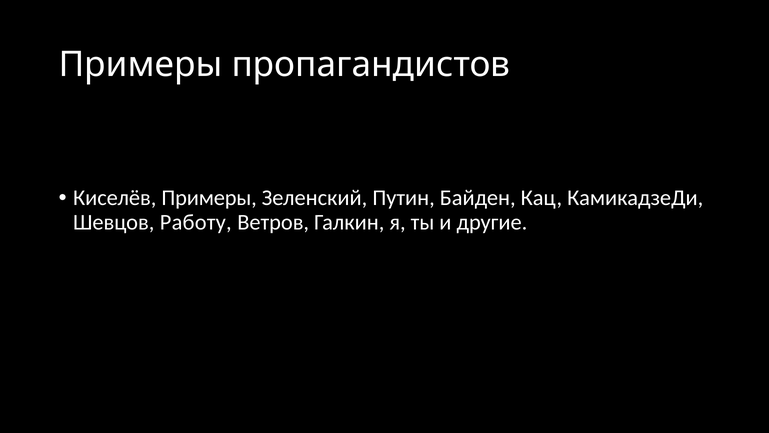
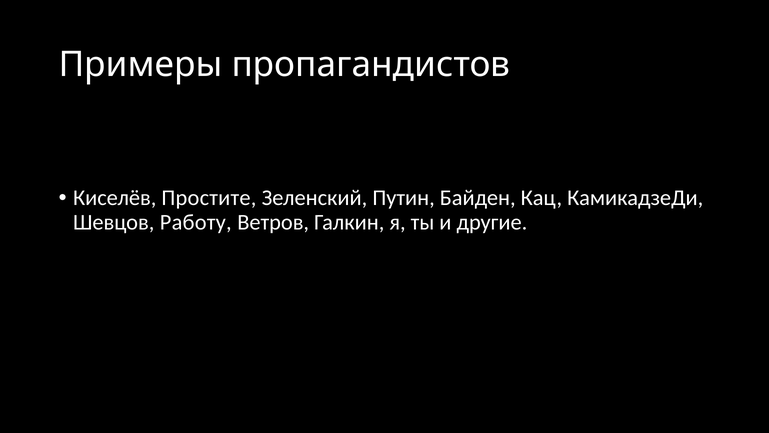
Киселёв Примеры: Примеры -> Простите (209, 198)
